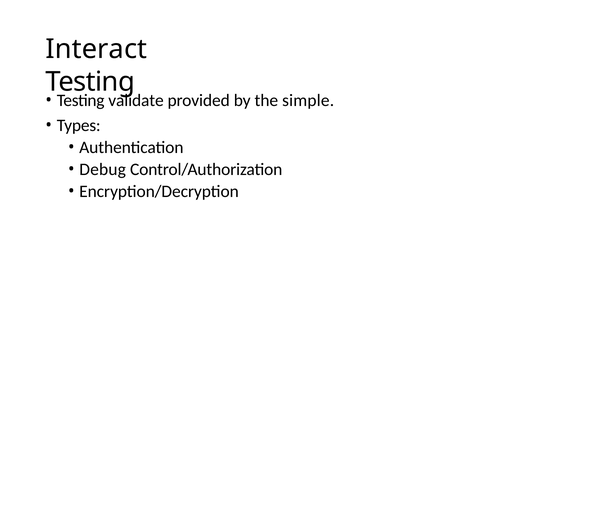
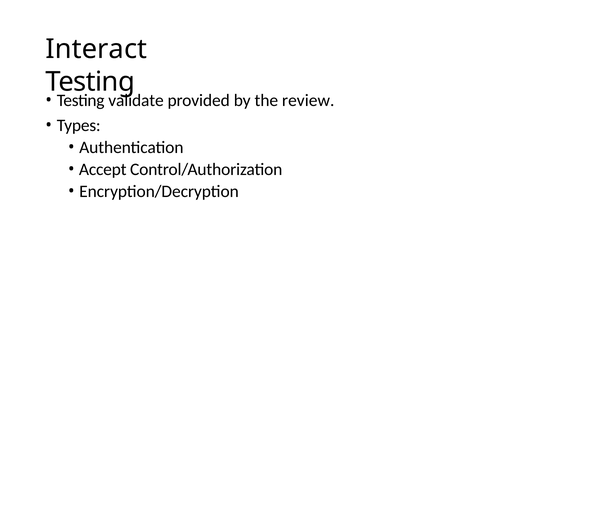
simple: simple -> review (308, 100)
Debug: Debug -> Accept (103, 169)
